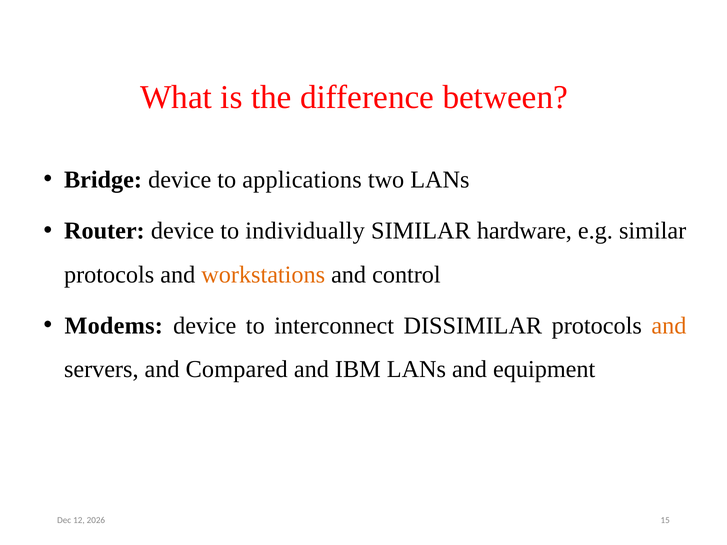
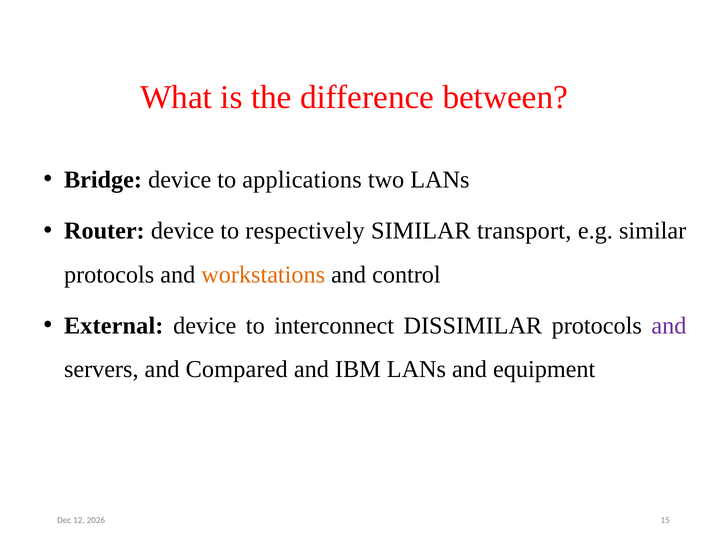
individually: individually -> respectively (305, 231)
hardware: hardware -> transport (524, 231)
Modems: Modems -> External (114, 326)
and colour: orange -> purple (669, 326)
